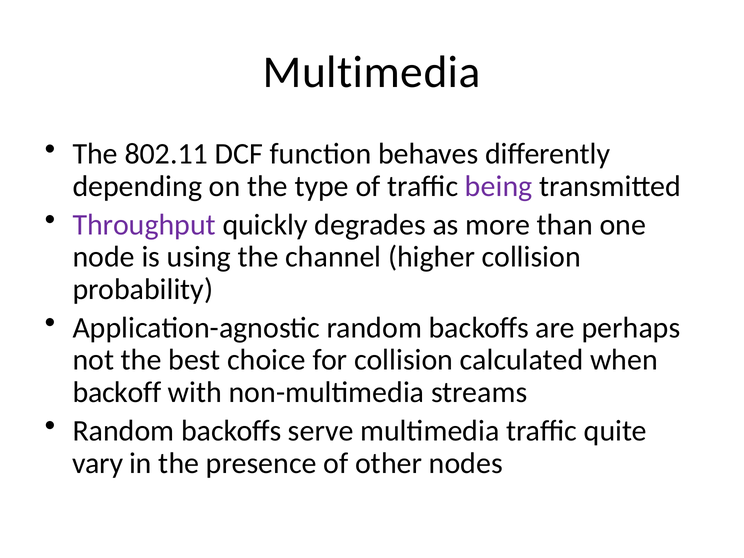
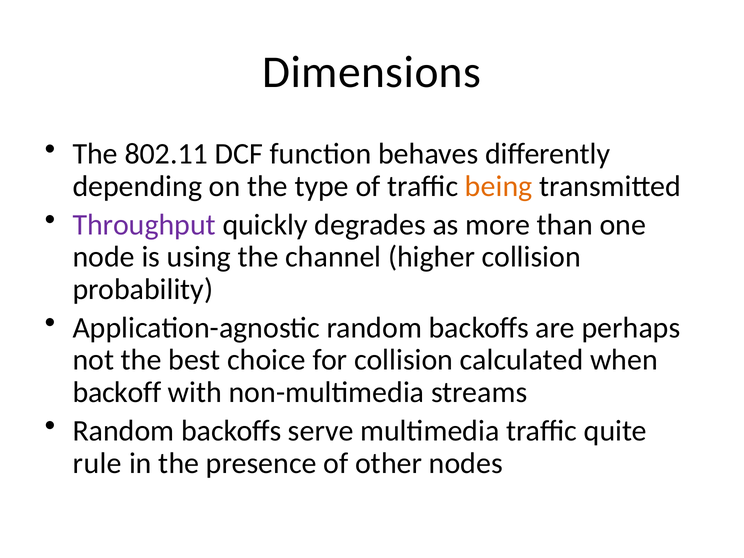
Multimedia: Multimedia -> Dimensions (372, 72)
being colour: purple -> orange (499, 186)
vary: vary -> rule (97, 463)
